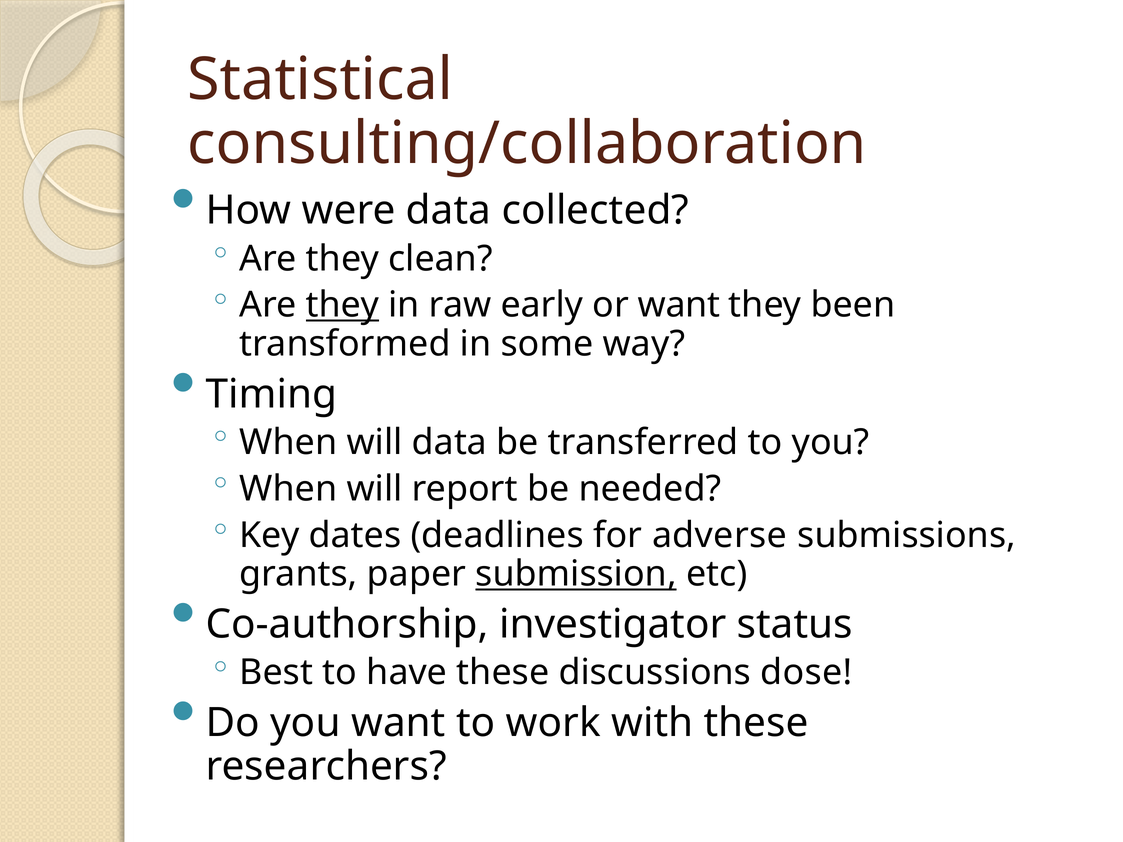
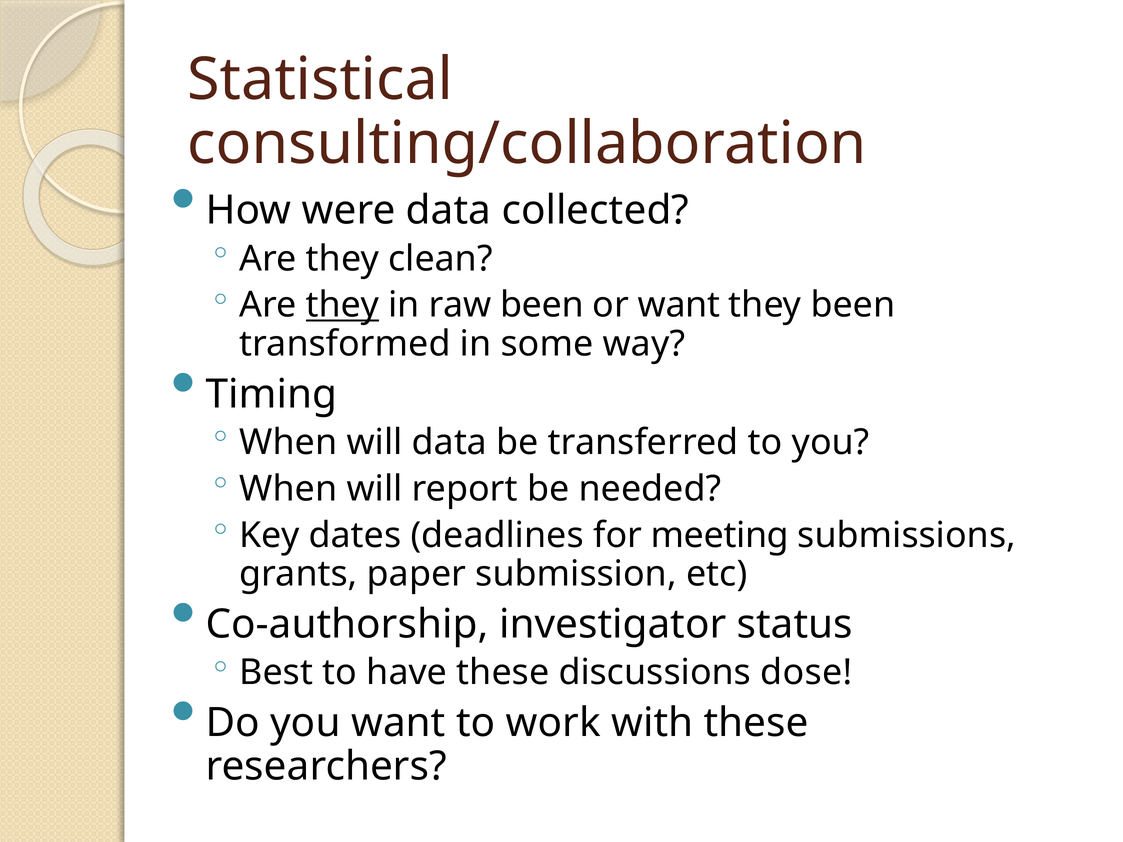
raw early: early -> been (542, 305)
adverse: adverse -> meeting (720, 535)
submission underline: present -> none (576, 574)
